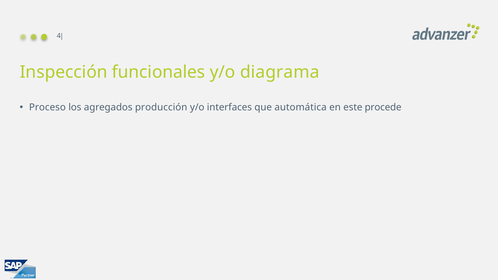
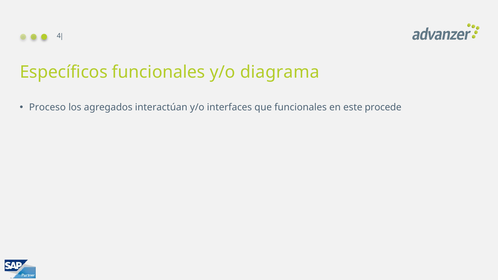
Inspección: Inspección -> Específicos (64, 72)
producción: producción -> interactúan (161, 107)
que automática: automática -> funcionales (301, 107)
